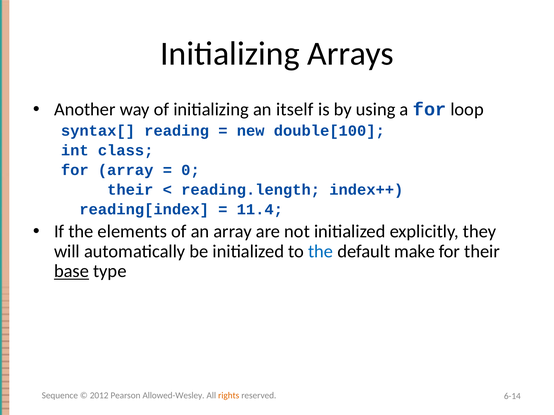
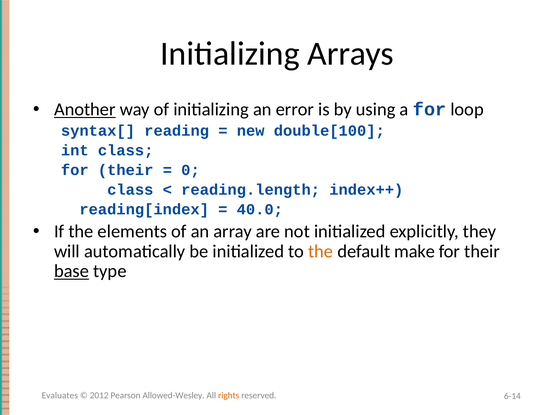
Another underline: none -> present (85, 110)
itself: itself -> error (295, 110)
array: array -> their (126, 170)
their: their -> class (130, 190)
11.4: 11.4 -> 40.0 (260, 210)
the colour: blue -> orange (321, 252)
Sequence: Sequence -> Evaluates (60, 396)
